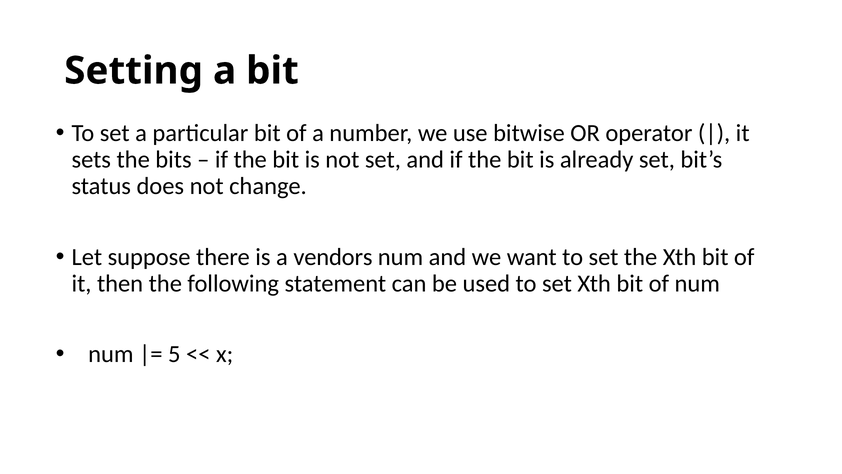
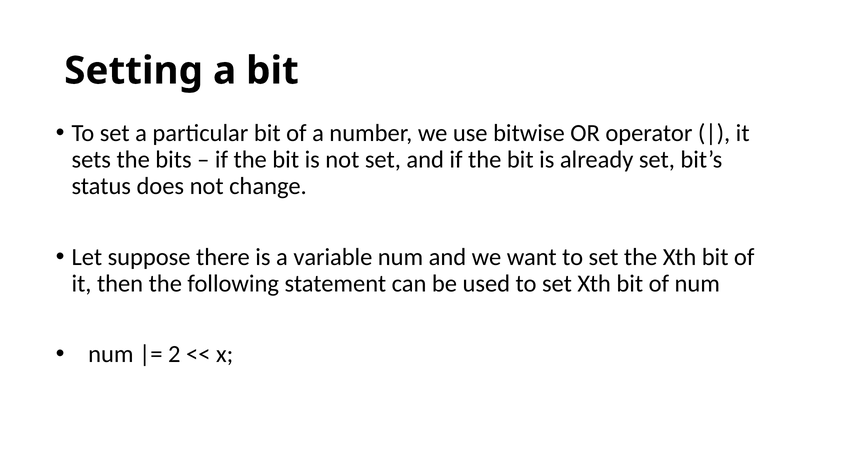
vendors: vendors -> variable (333, 257)
5: 5 -> 2 (174, 354)
